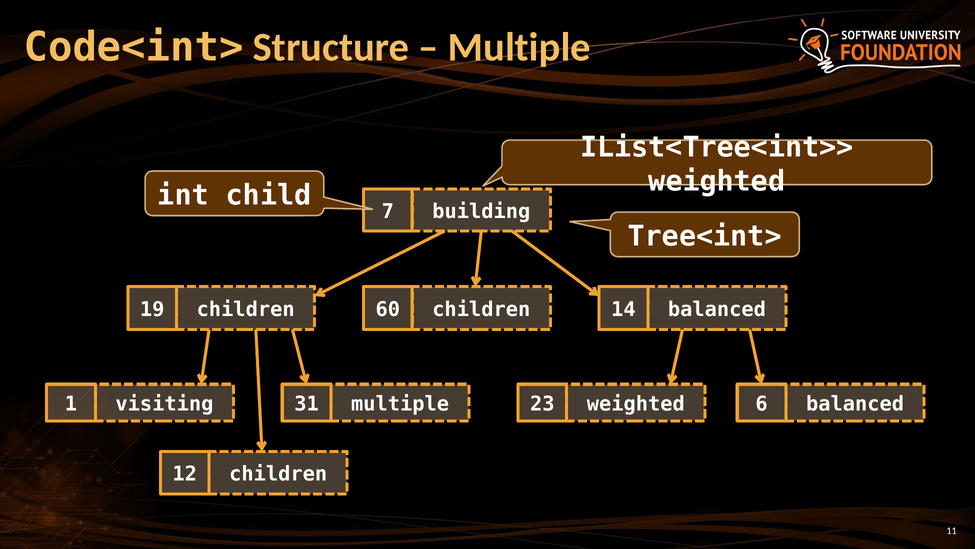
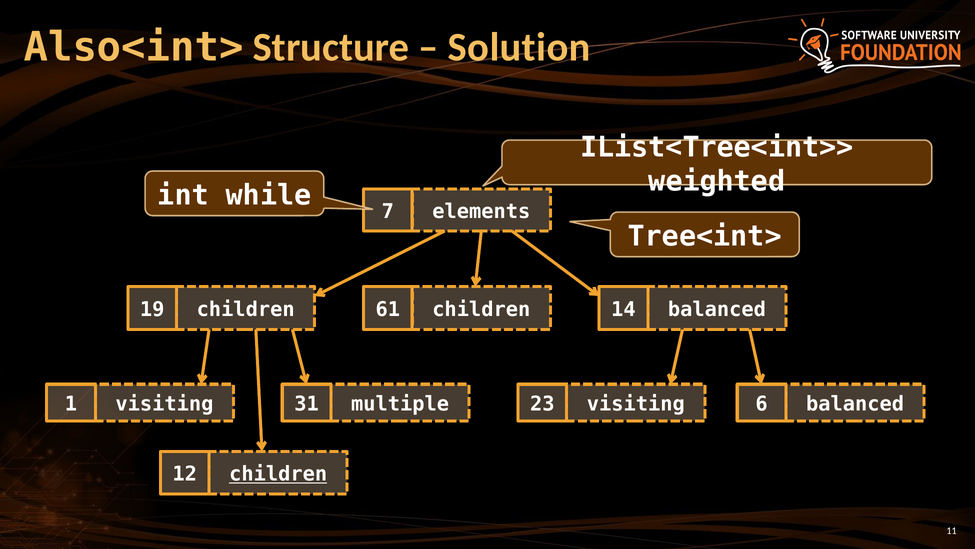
Code<int>: Code<int> -> Also<int> (134, 47)
Multiple: Multiple -> Solution (519, 47)
child: child -> while (269, 195)
building: building -> elements (481, 211)
60: 60 -> 61 (388, 309)
23 weighted: weighted -> visiting (636, 404)
children underline: none -> present (278, 474)
